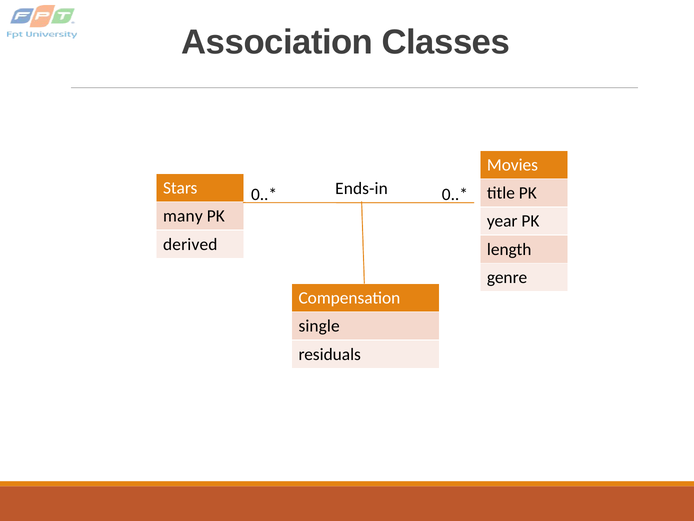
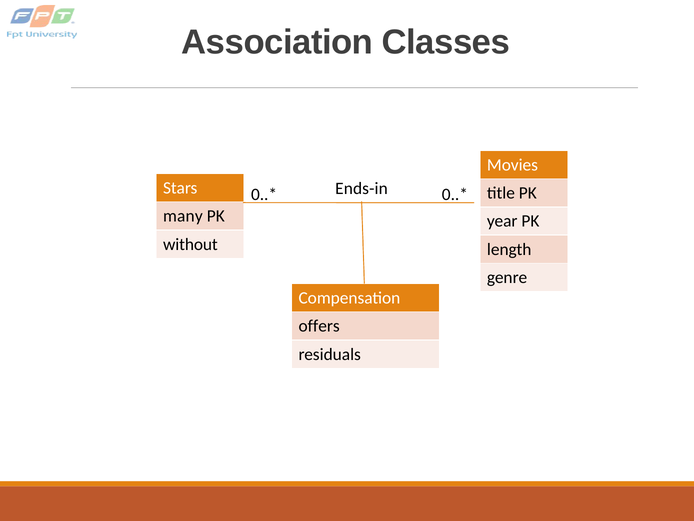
derived: derived -> without (190, 244)
single: single -> offers (319, 326)
